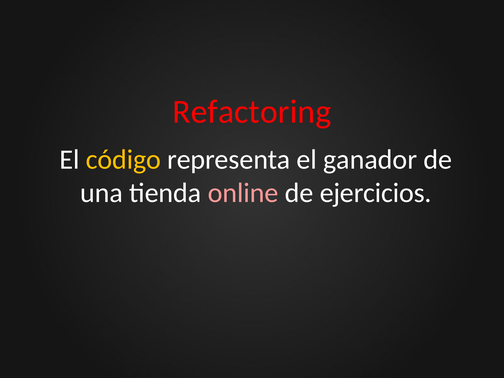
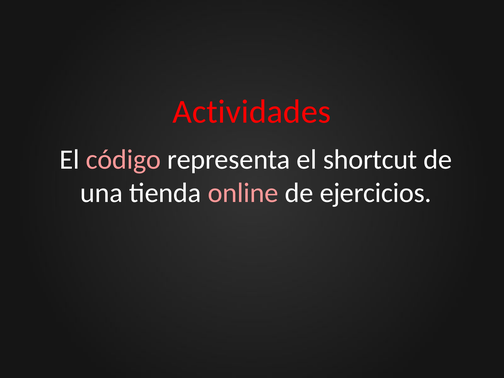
Refactoring: Refactoring -> Actividades (252, 112)
código colour: yellow -> pink (123, 159)
ganador: ganador -> shortcut (370, 159)
